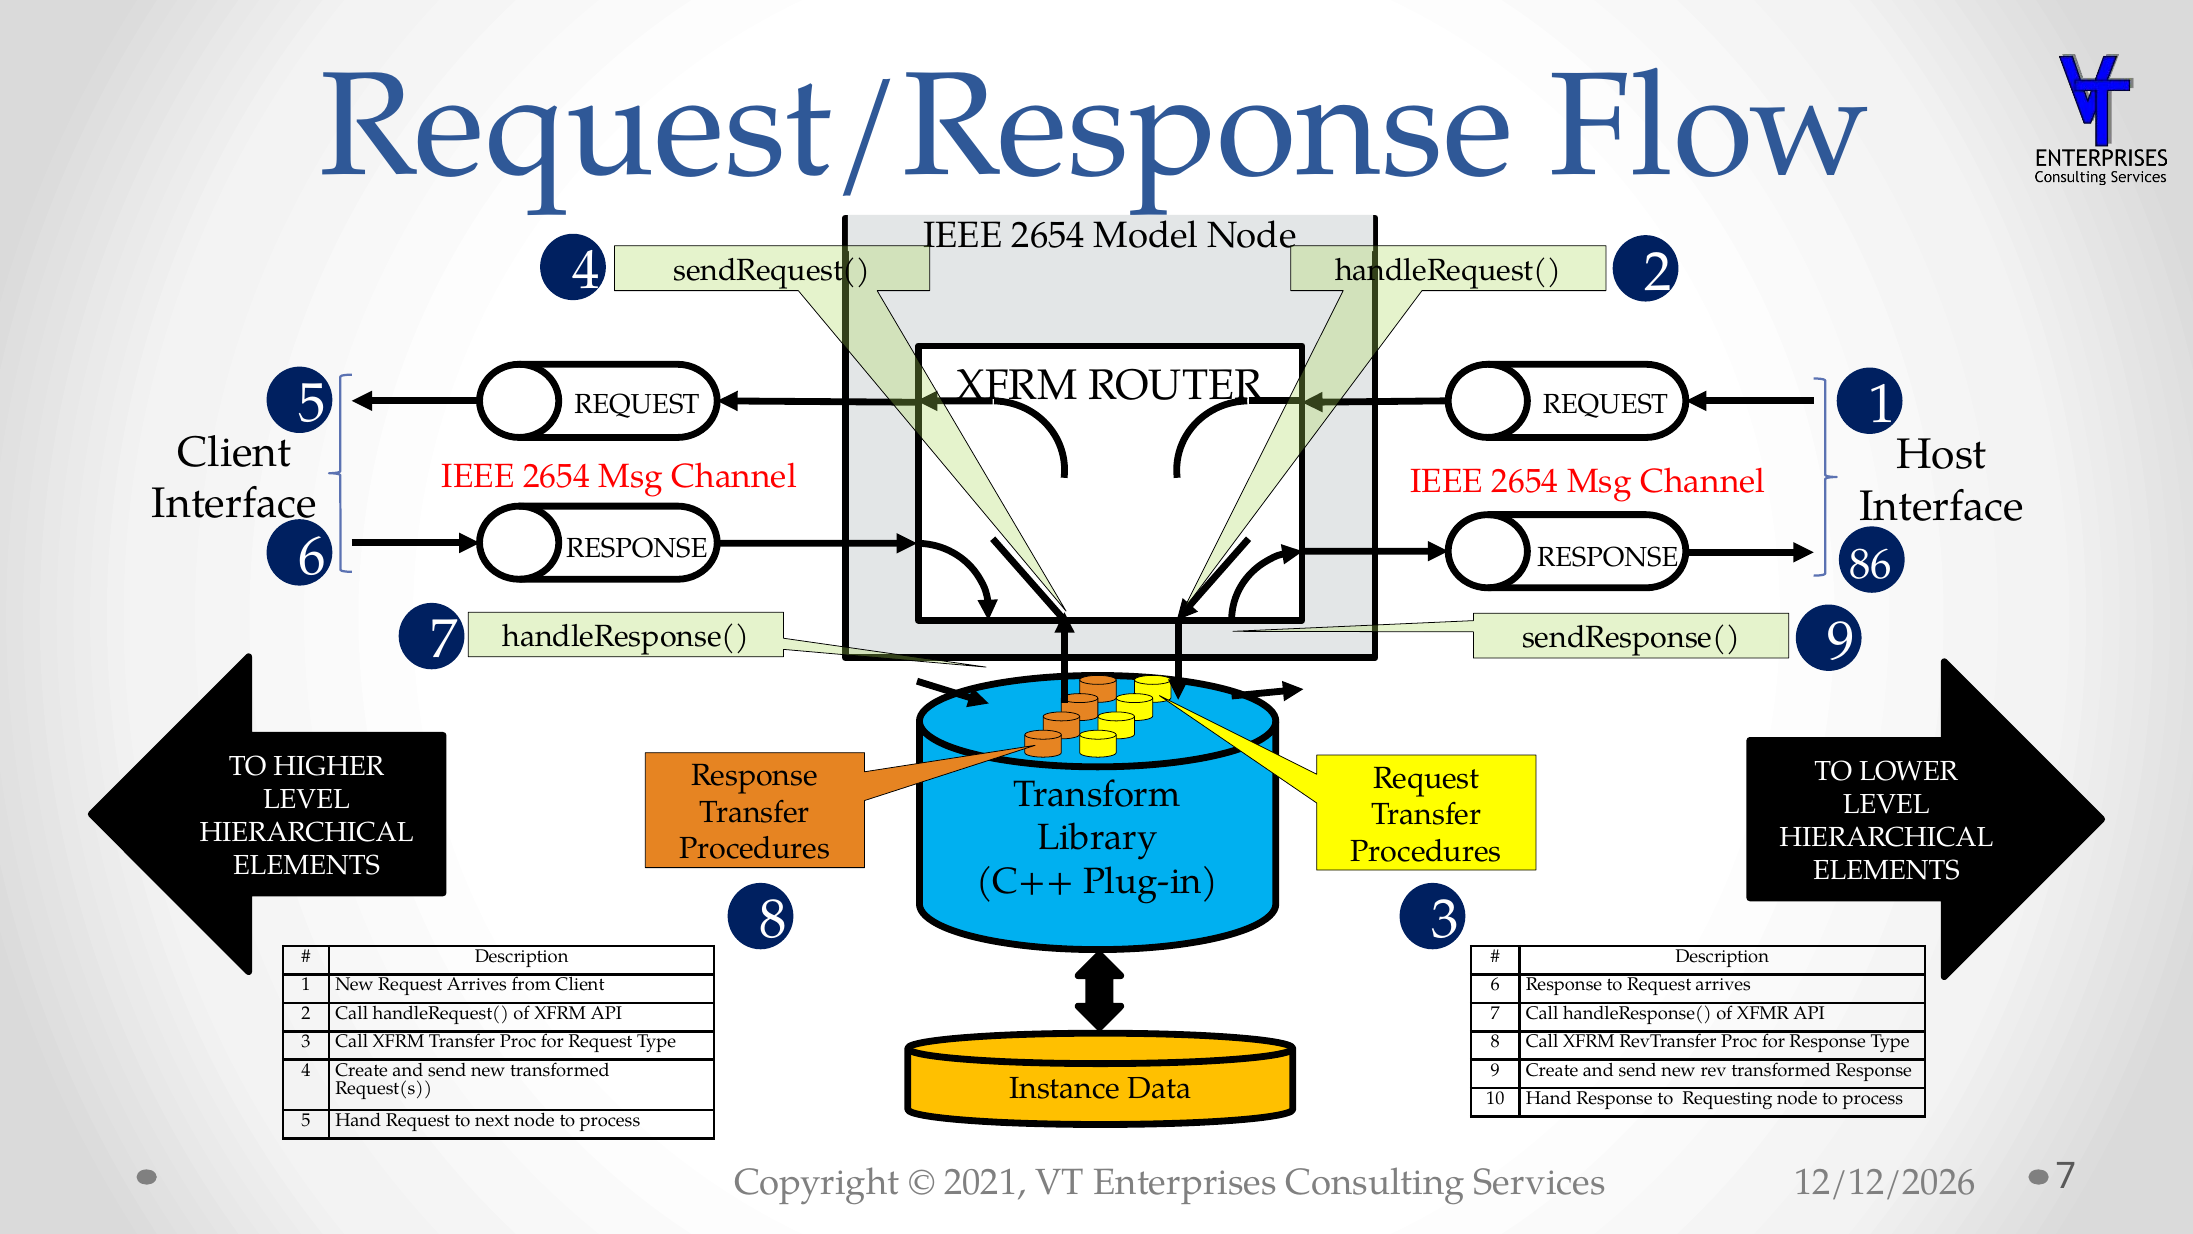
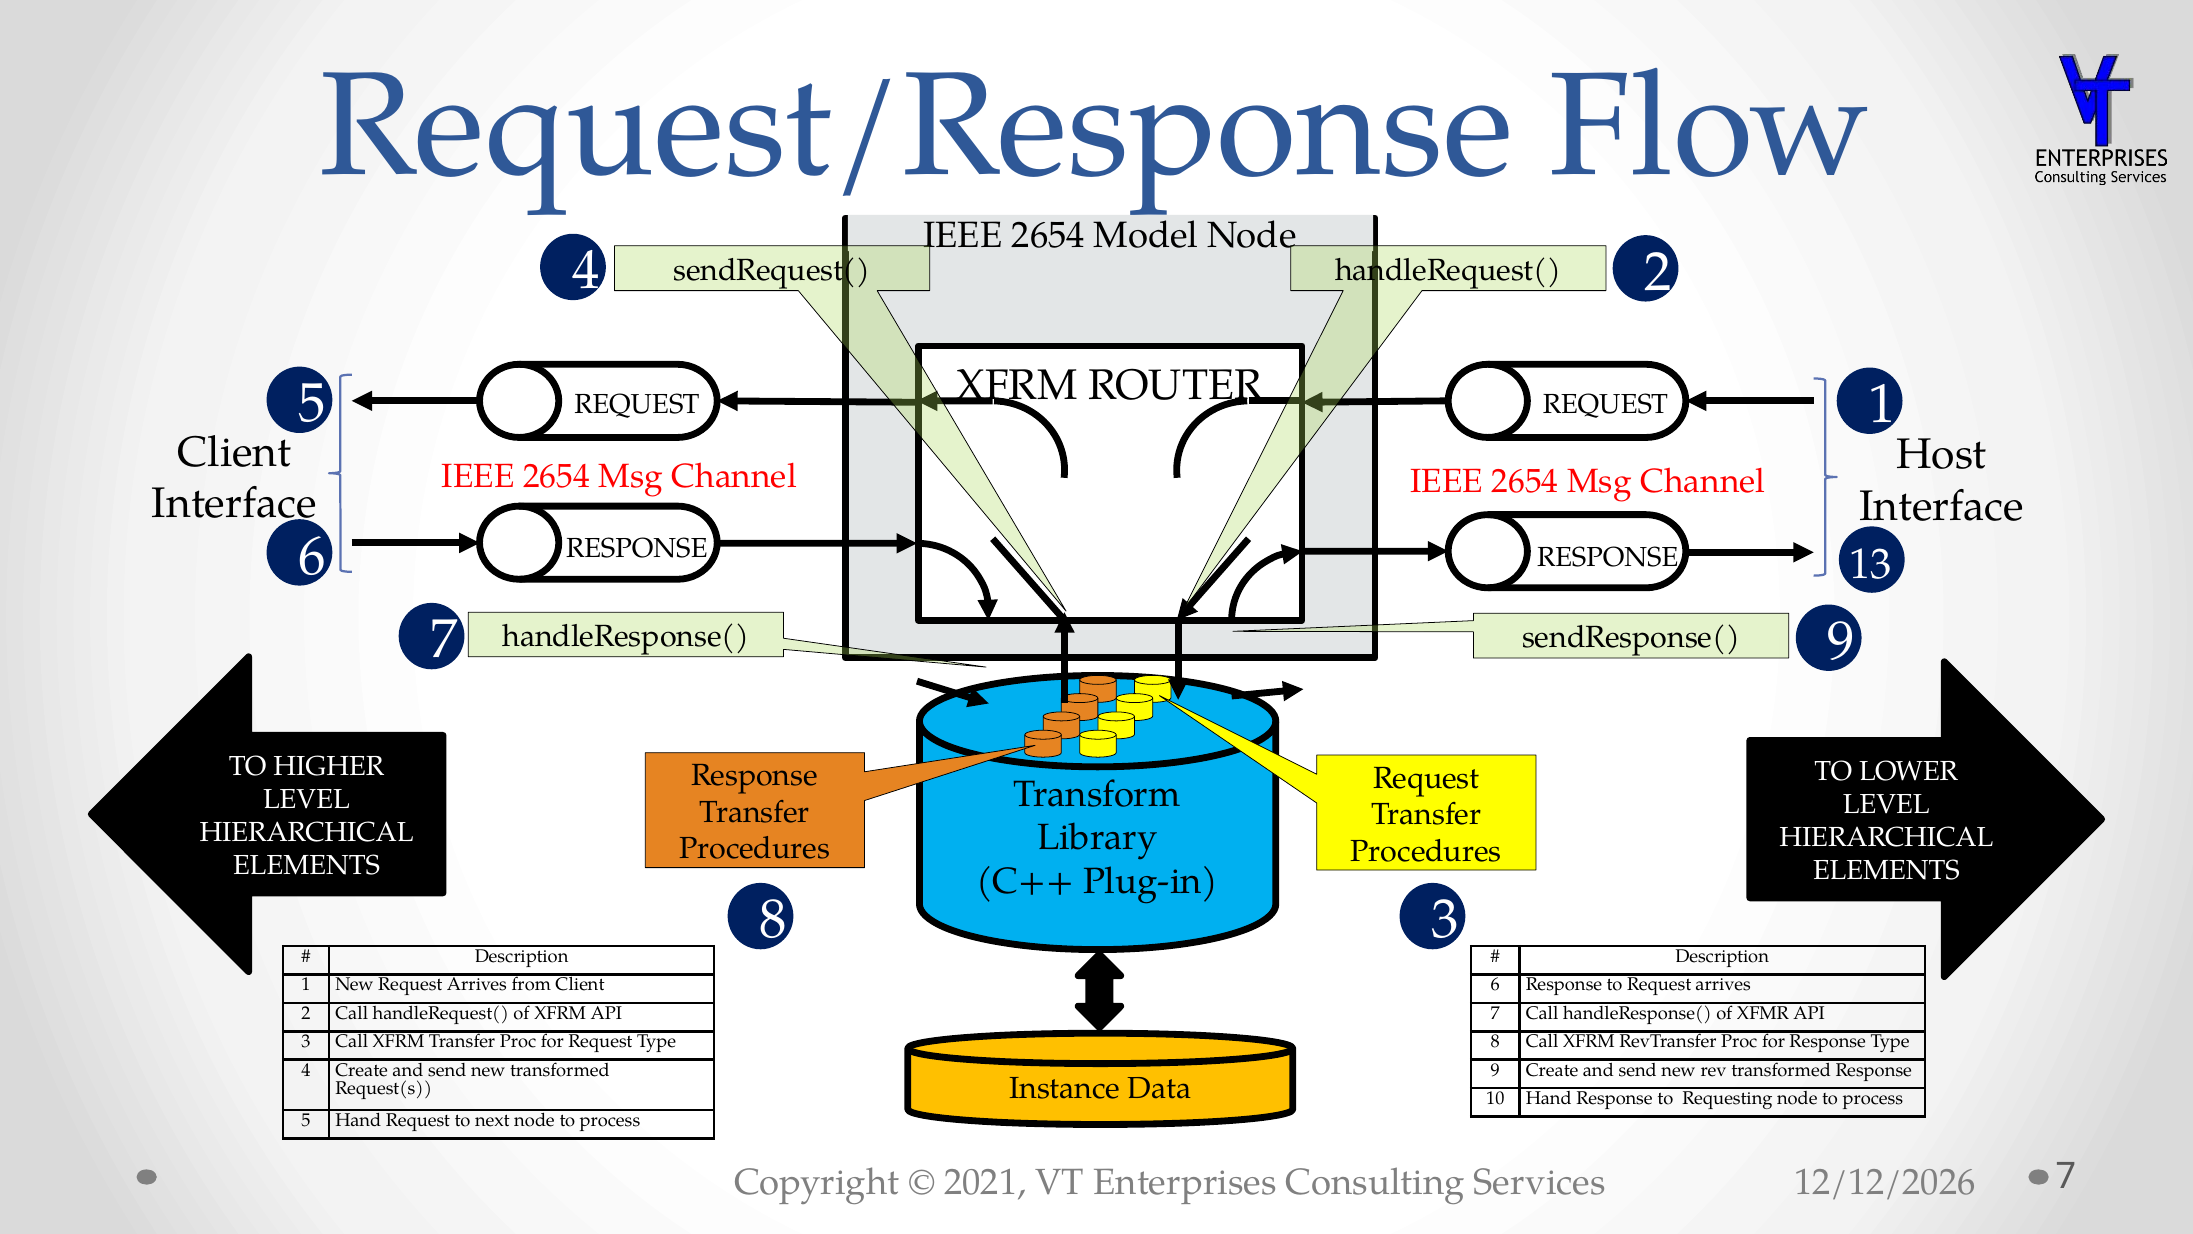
86: 86 -> 13 (1870, 564)
